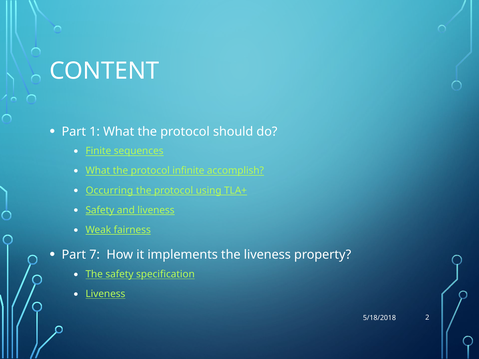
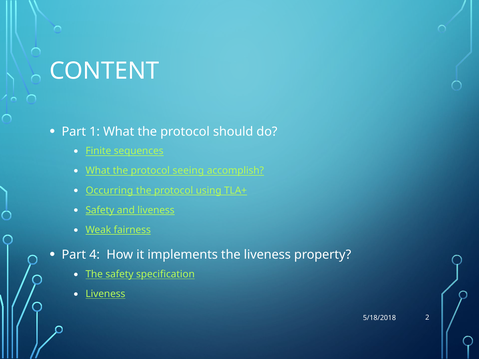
infinite: infinite -> seeing (188, 171)
7: 7 -> 4 (95, 255)
